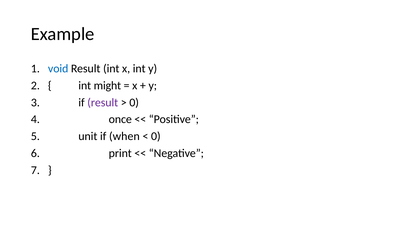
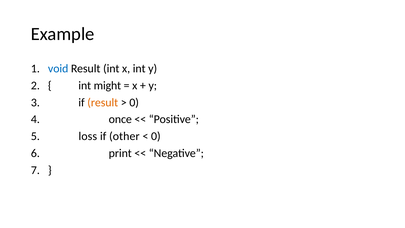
result colour: purple -> orange (103, 102)
unit: unit -> loss (88, 136)
when: when -> other (124, 136)
